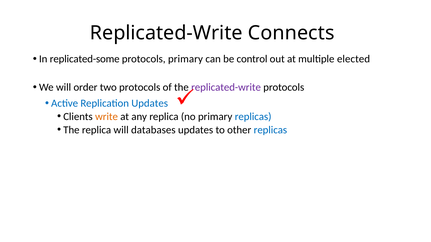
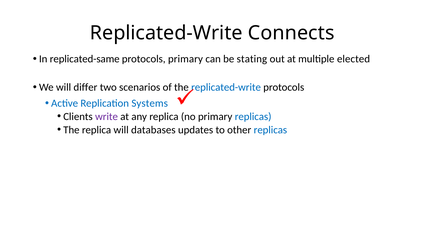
replicated-some: replicated-some -> replicated-same (85, 59)
control: control -> stating (252, 59)
order: order -> differ (85, 87)
two protocols: protocols -> scenarios (140, 87)
replicated-write colour: purple -> blue (226, 87)
Replication Updates: Updates -> Systems (150, 103)
write colour: orange -> purple (107, 117)
